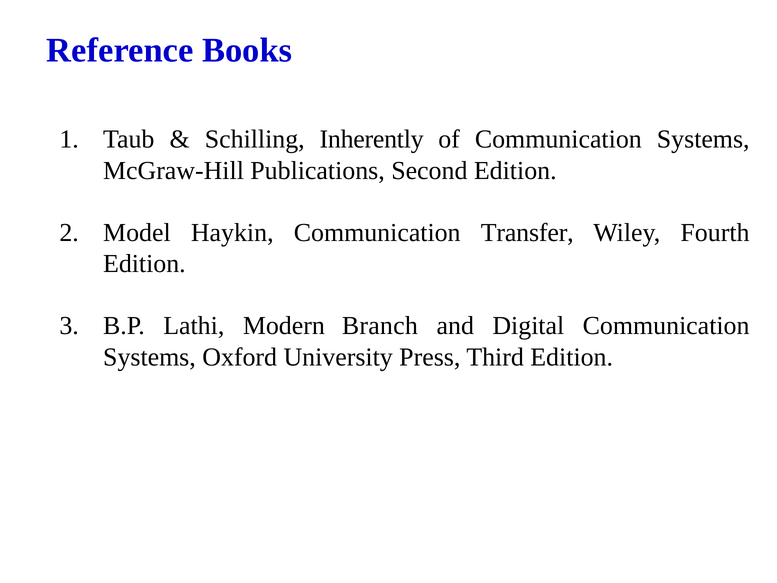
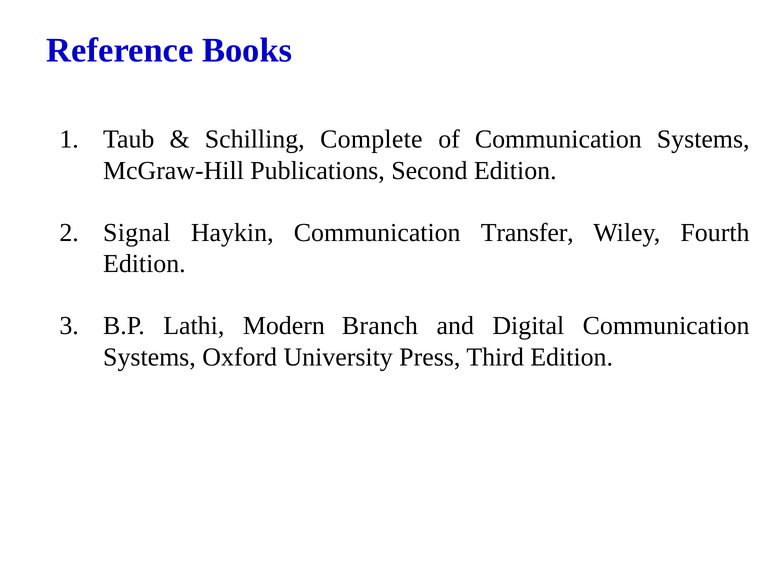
Inherently: Inherently -> Complete (371, 139)
Model: Model -> Signal (137, 233)
